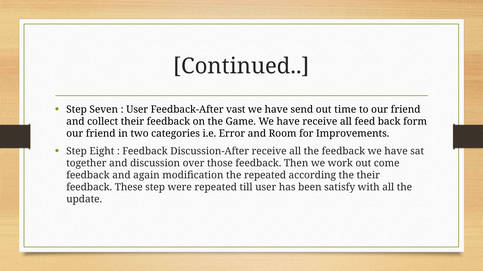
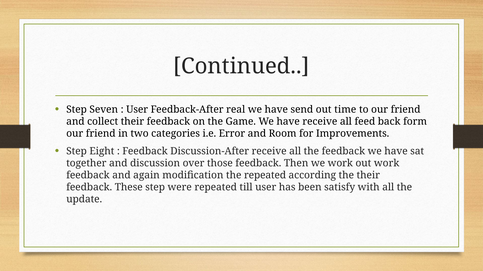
vast: vast -> real (236, 110)
out come: come -> work (387, 164)
